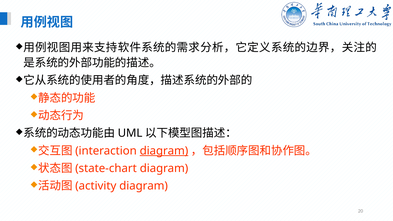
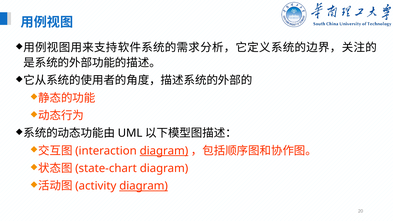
diagram underline: none -> present (144, 186)
